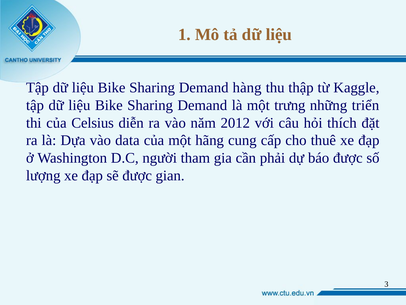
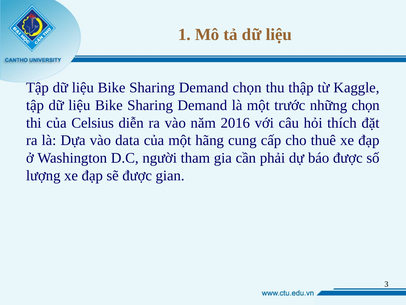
Demand hàng: hàng -> chọn (247, 87)
trưng: trưng -> trước (290, 105)
những triển: triển -> chọn (366, 105)
2012: 2012 -> 2016 (235, 123)
